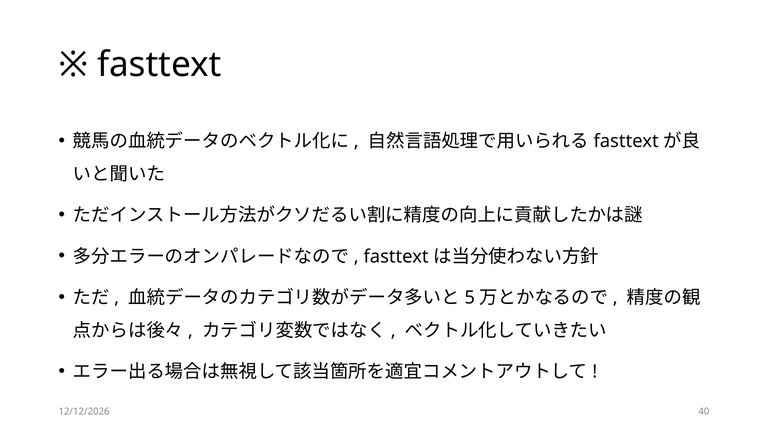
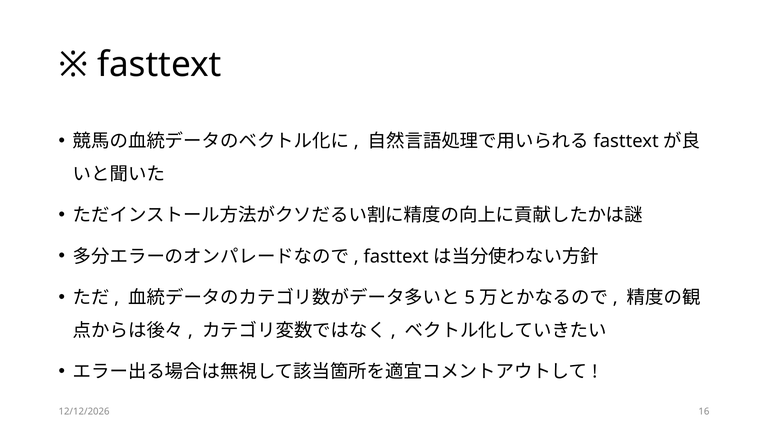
40: 40 -> 16 (704, 412)
